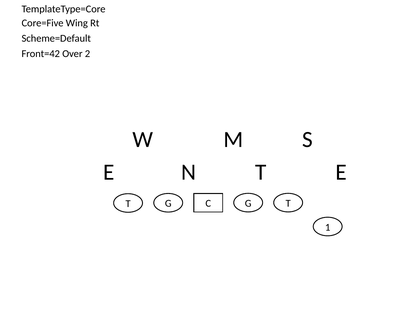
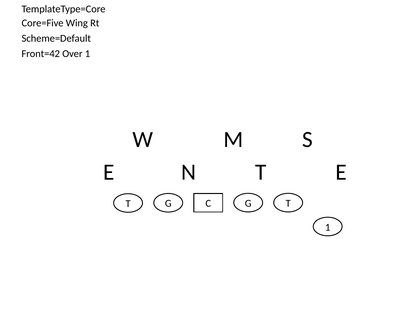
Over 2: 2 -> 1 (88, 54)
